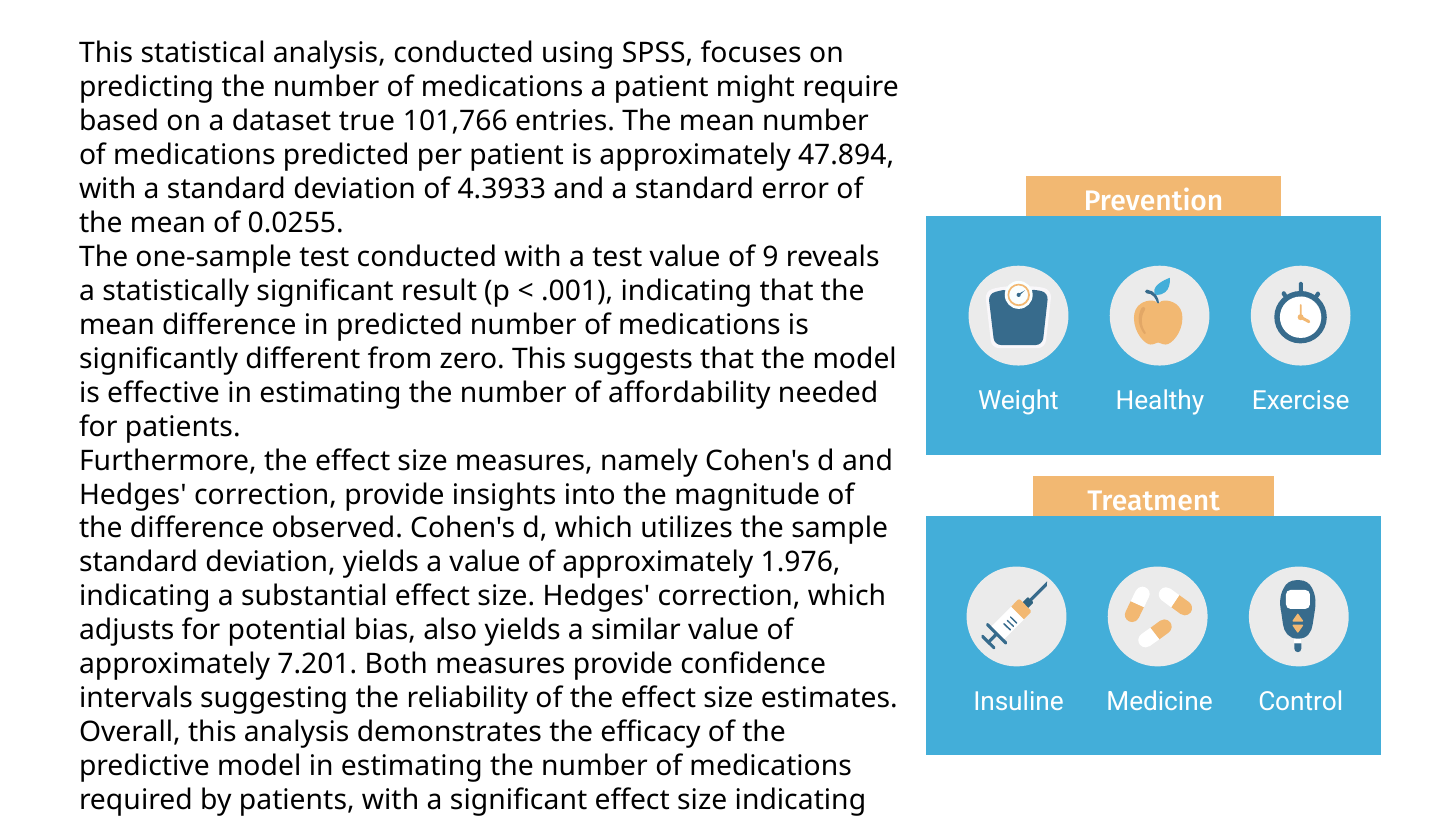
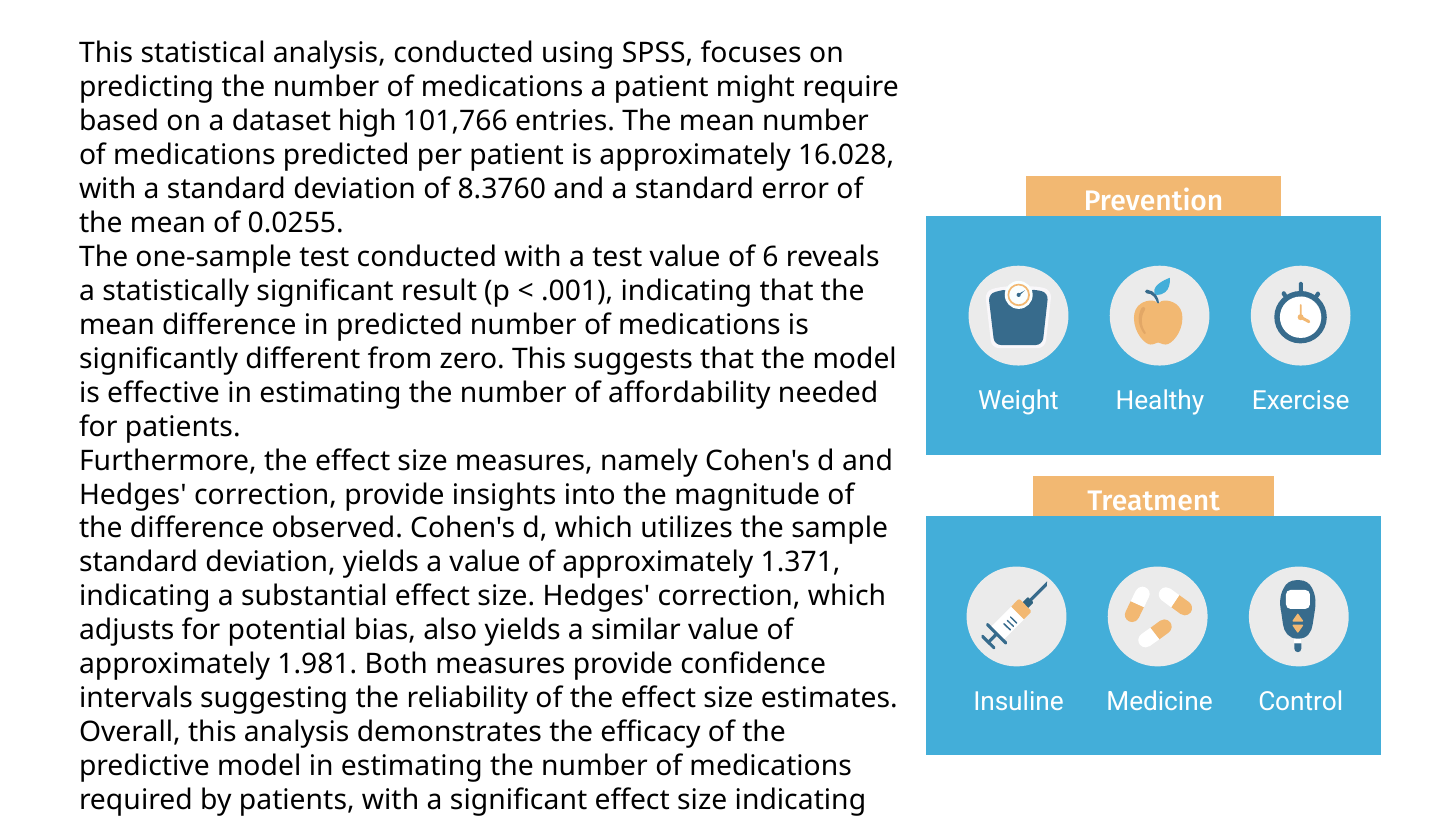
true: true -> high (367, 121)
47.894: 47.894 -> 16.028 (846, 155)
4.3933: 4.3933 -> 8.3760 (502, 189)
9: 9 -> 6 (770, 257)
1.976: 1.976 -> 1.371 (801, 563)
7.201: 7.201 -> 1.981 (317, 664)
